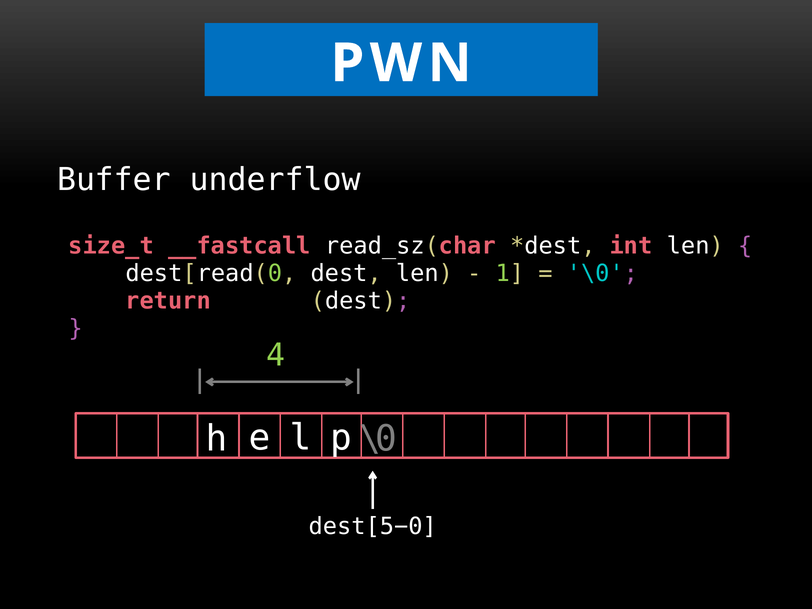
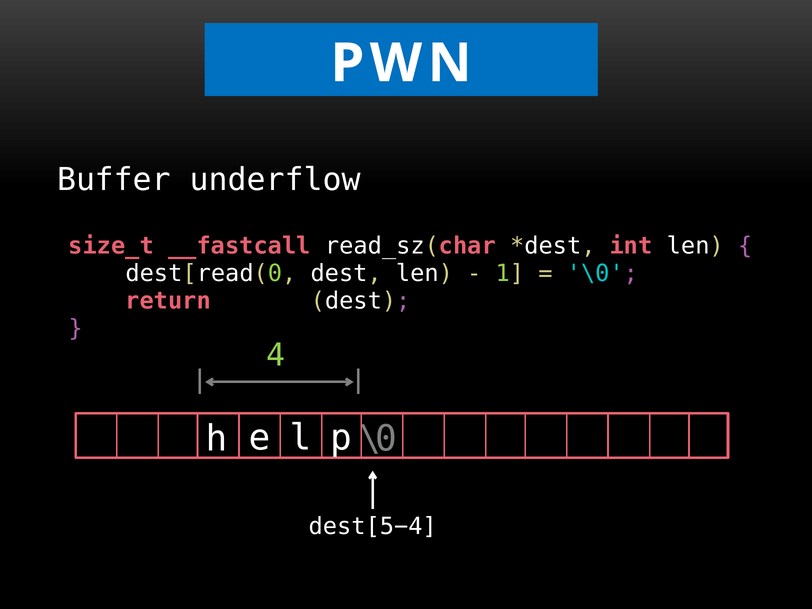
dest[5−0: dest[5−0 -> dest[5−4 (373, 526)
